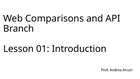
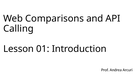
Branch: Branch -> Calling (18, 29)
